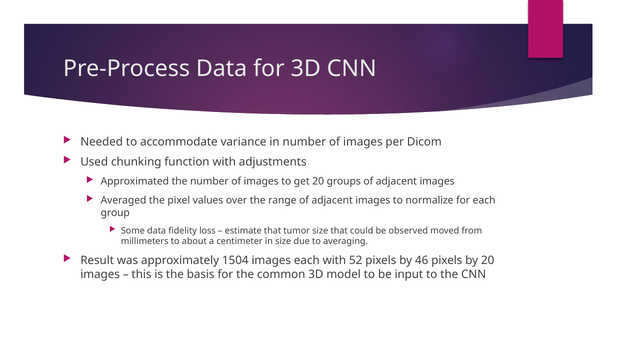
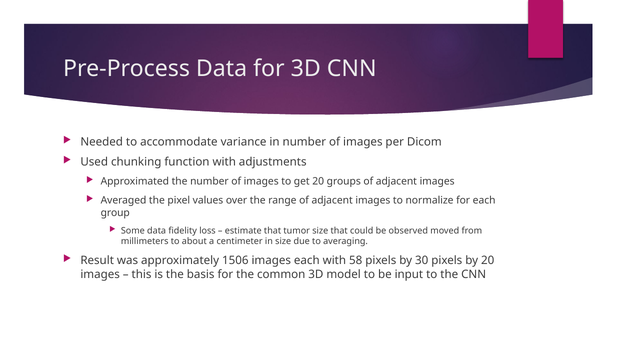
1504: 1504 -> 1506 (235, 260)
52: 52 -> 58 (356, 260)
46: 46 -> 30 (422, 260)
